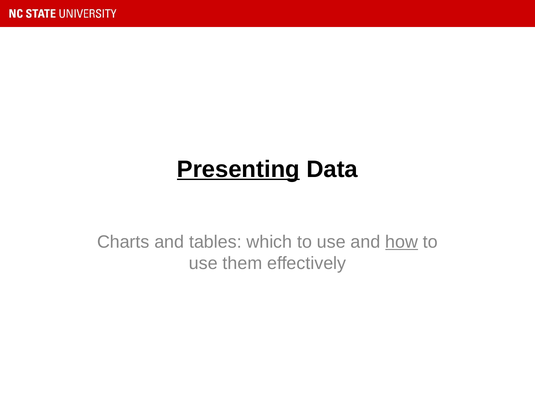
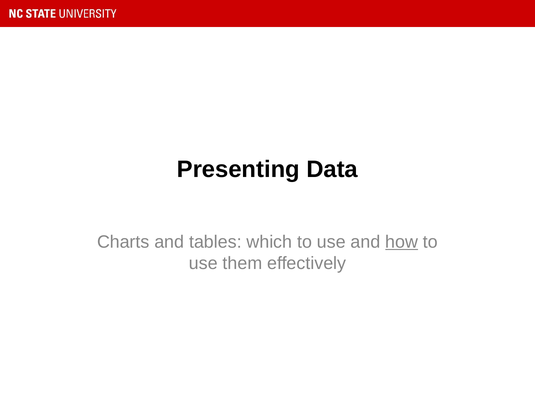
Presenting underline: present -> none (238, 169)
